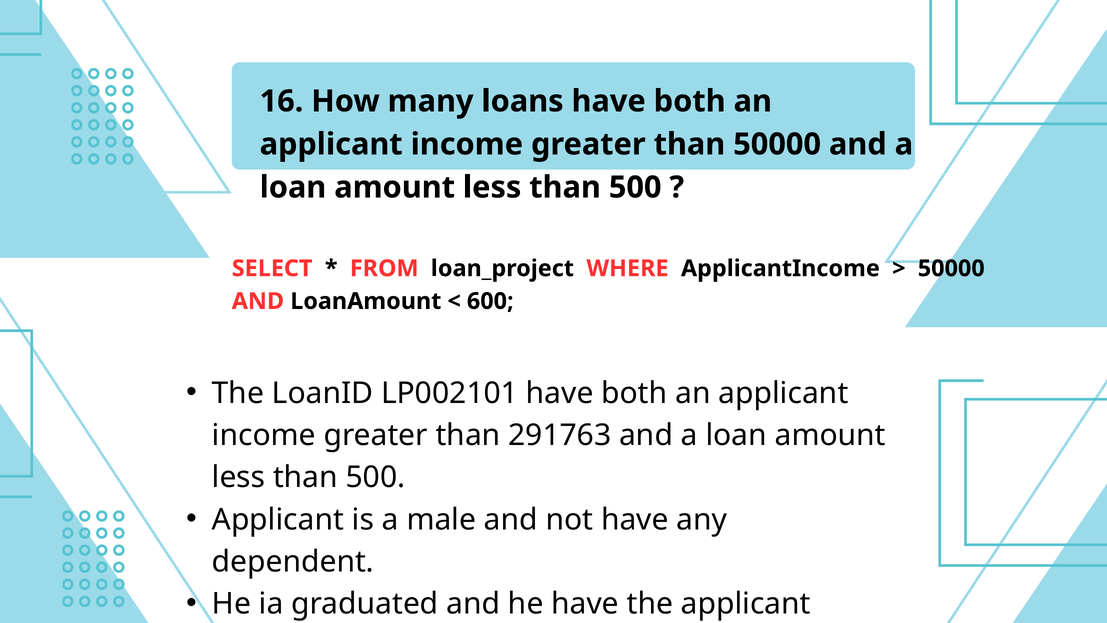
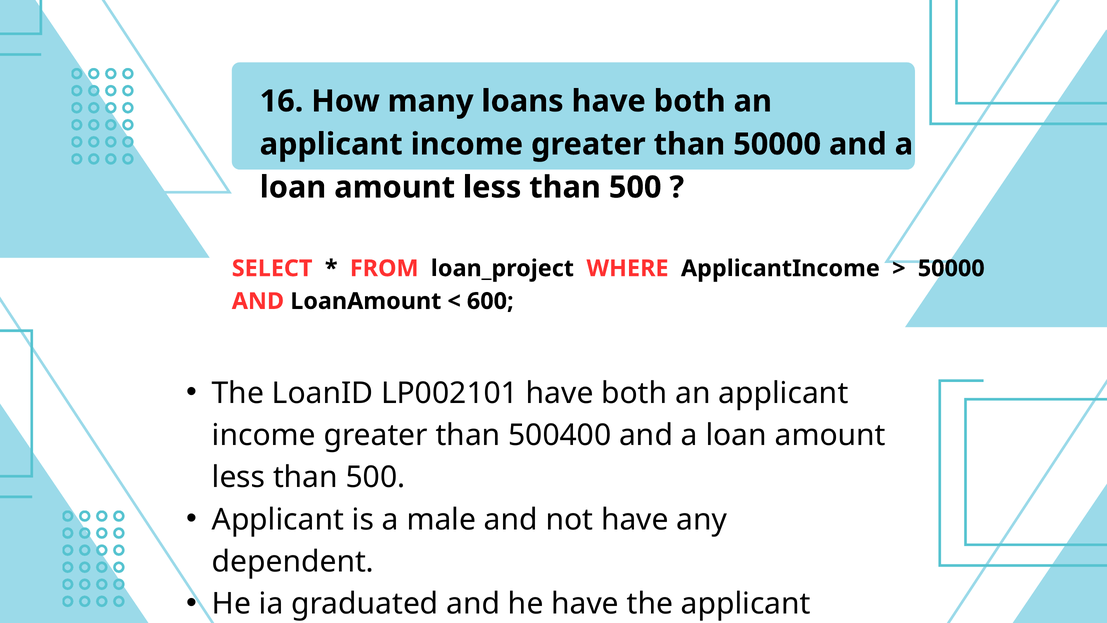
291763: 291763 -> 500400 (560, 435)
